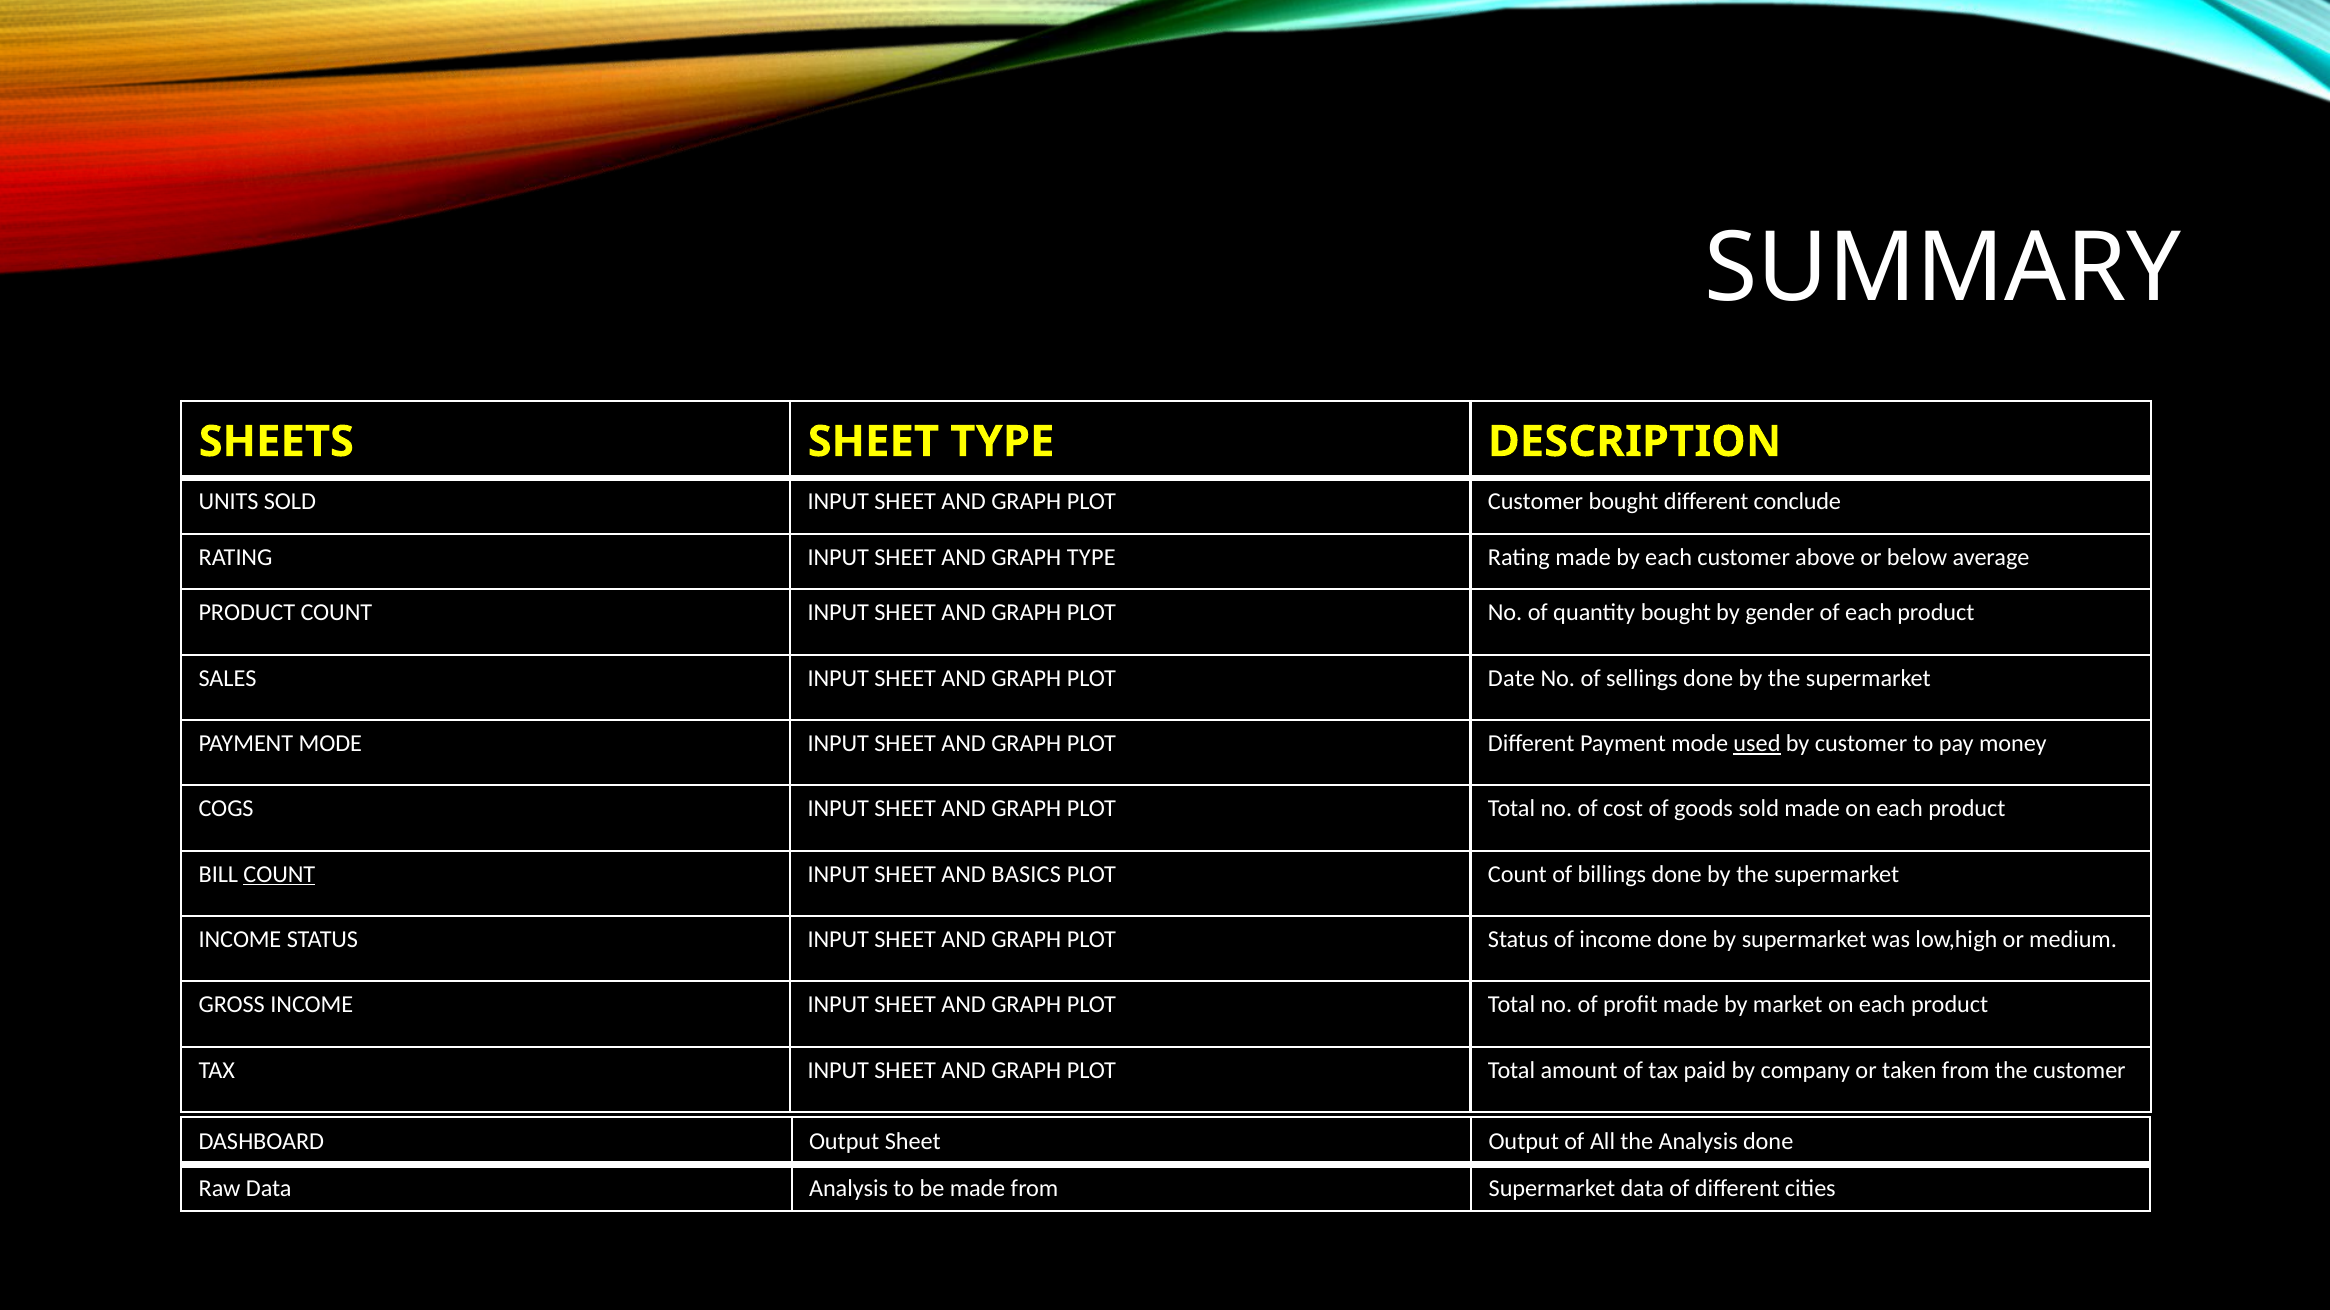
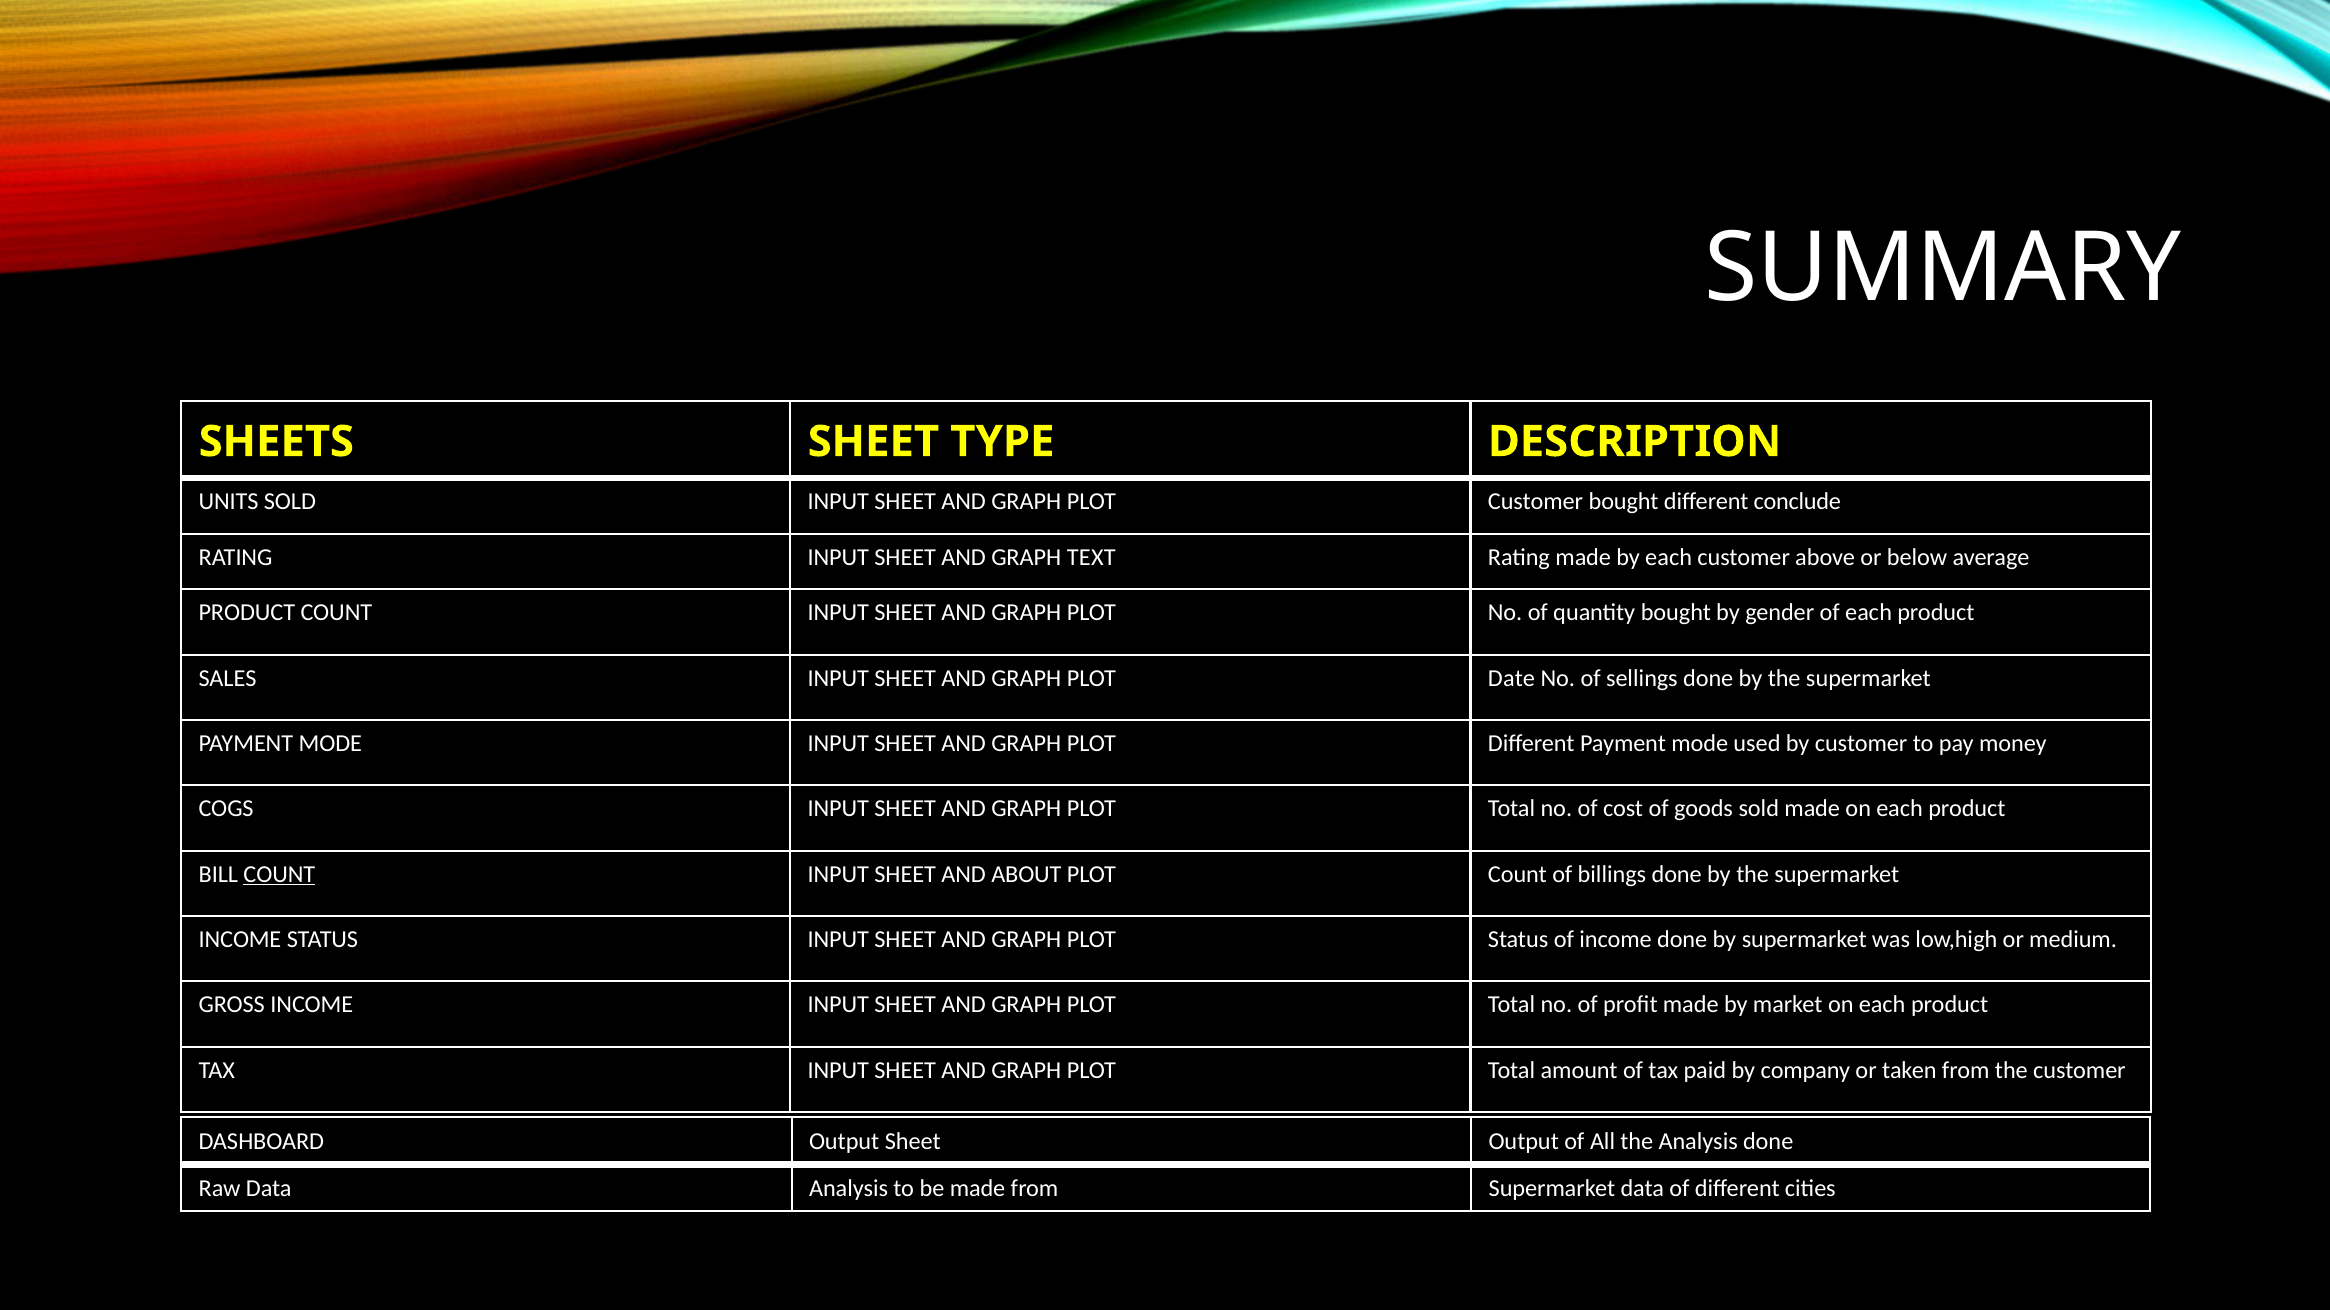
GRAPH TYPE: TYPE -> TEXT (1091, 558)
used underline: present -> none (1757, 744)
BASICS: BASICS -> ABOUT (1026, 875)
